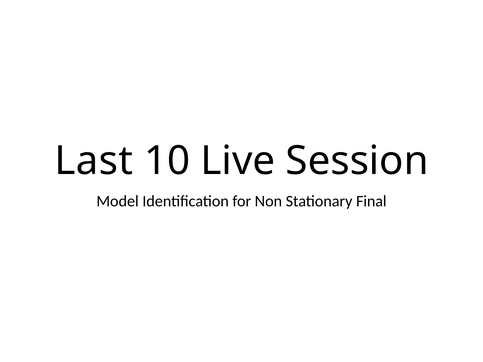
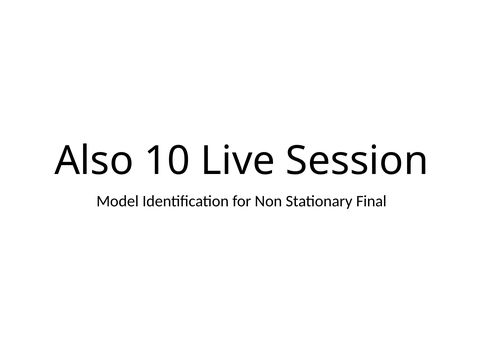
Last: Last -> Also (94, 161)
